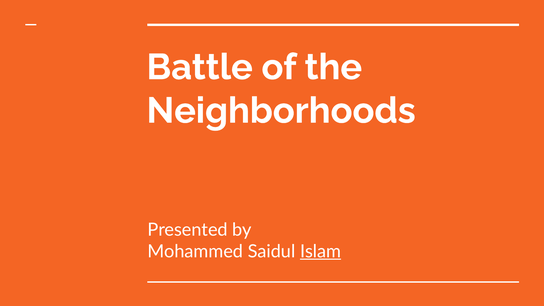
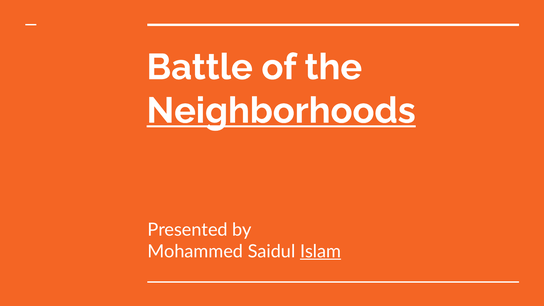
Neighborhoods underline: none -> present (281, 111)
